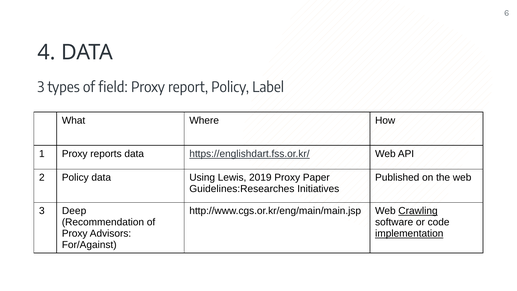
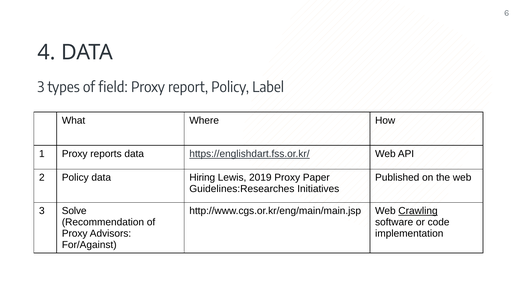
Using: Using -> Hiring (202, 178)
Deep: Deep -> Solve (74, 211)
implementation underline: present -> none (409, 233)
